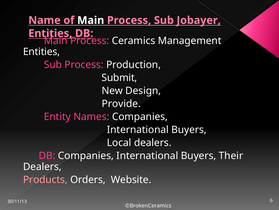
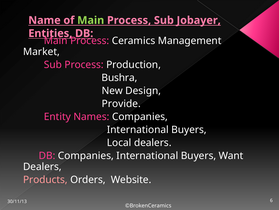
Main colour: white -> light green (91, 20)
Entities: Entities -> Market (41, 52)
Submit: Submit -> Bushra (119, 77)
Their: Their -> Want (231, 155)
